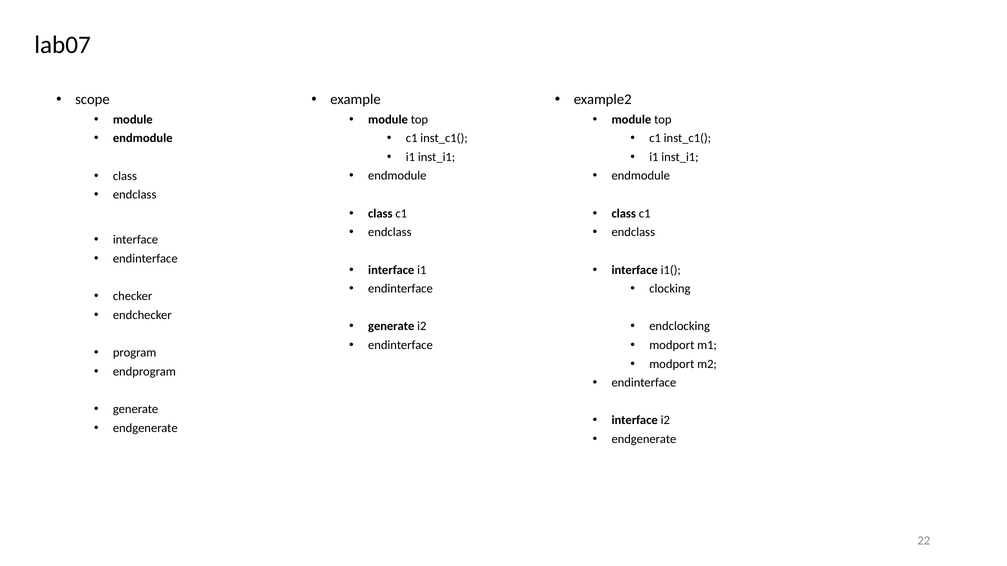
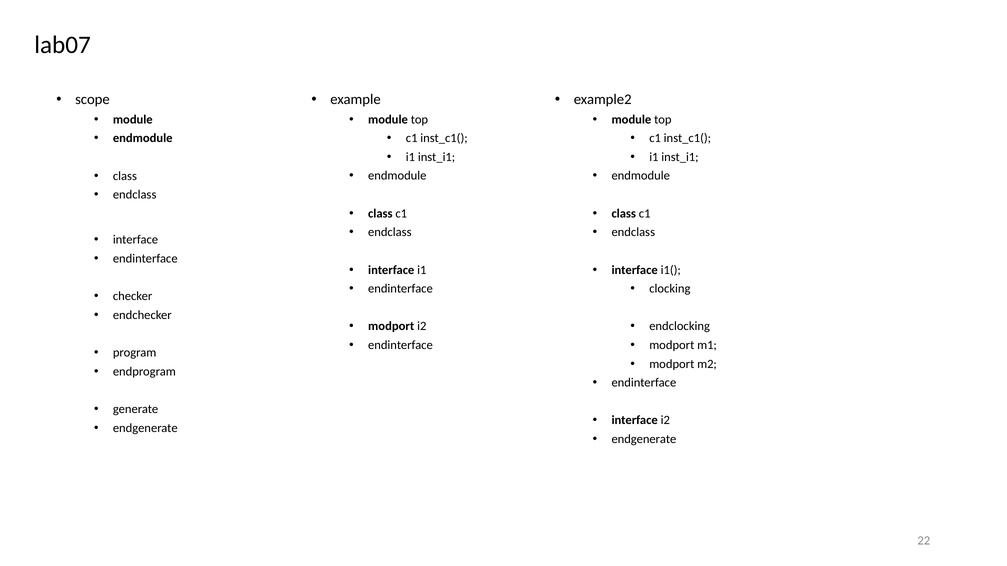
generate: generate -> modport (391, 327)
